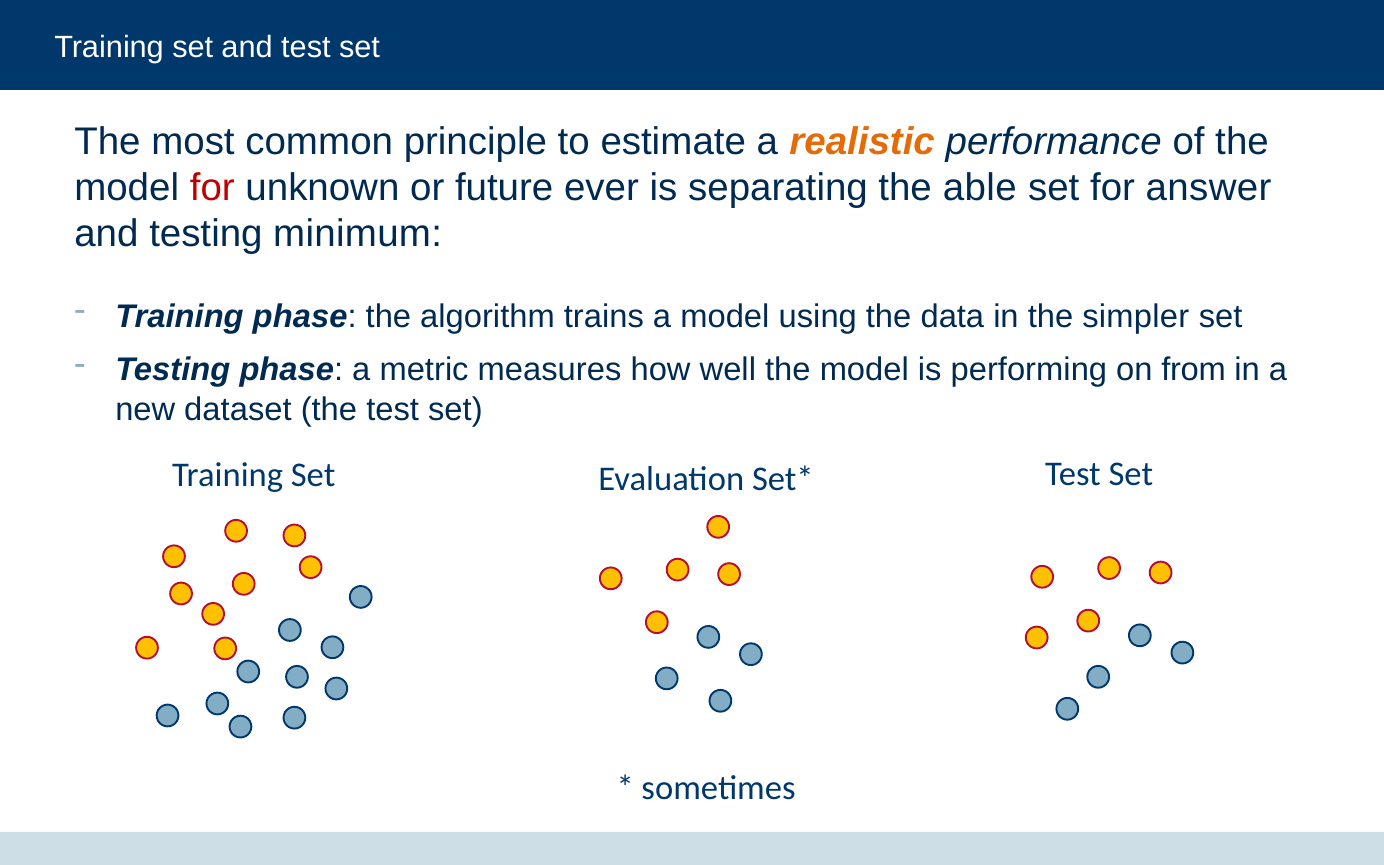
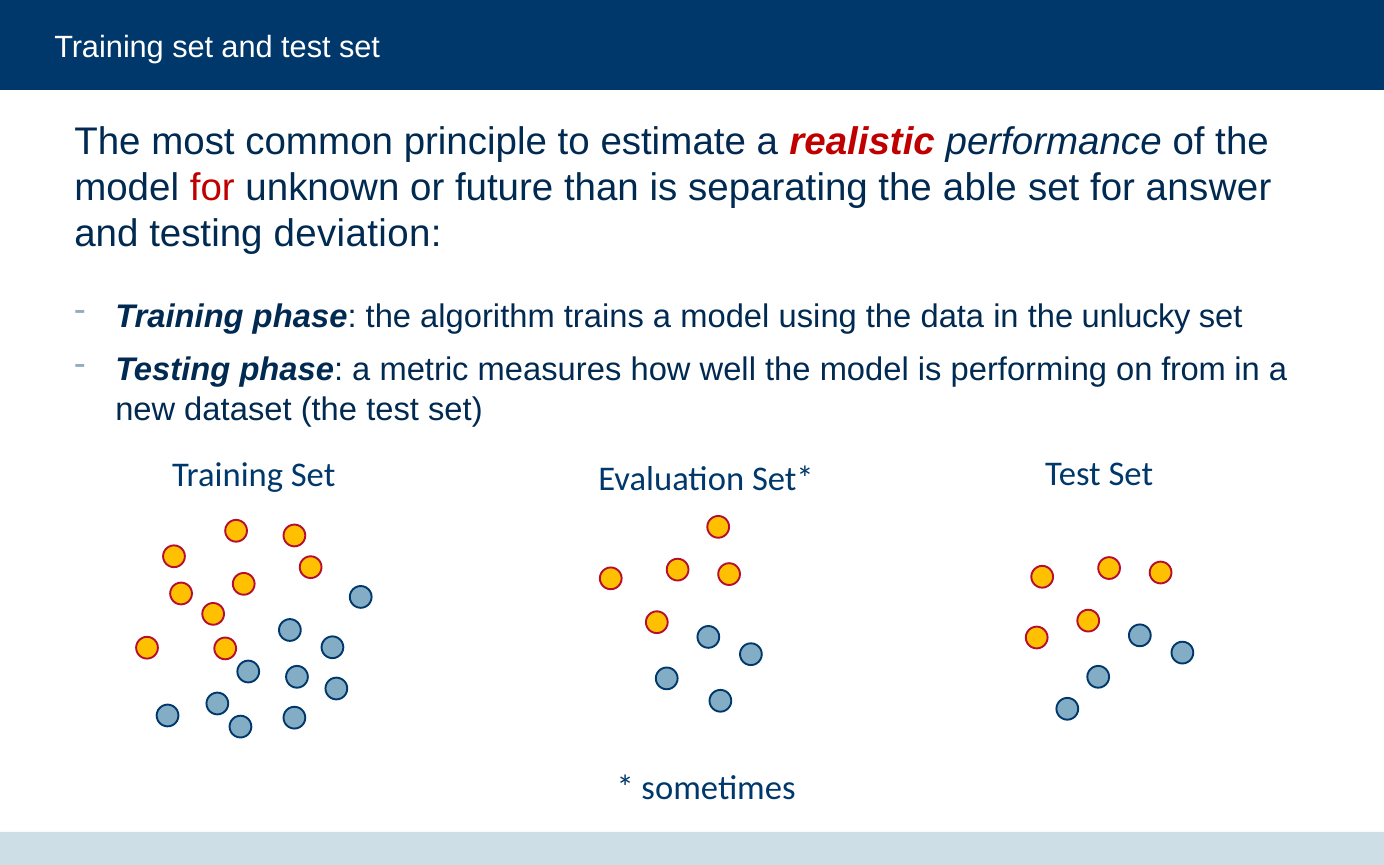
realistic colour: orange -> red (862, 142)
ever: ever -> than (601, 188)
minimum: minimum -> deviation (358, 234)
simpler: simpler -> unlucky (1136, 316)
